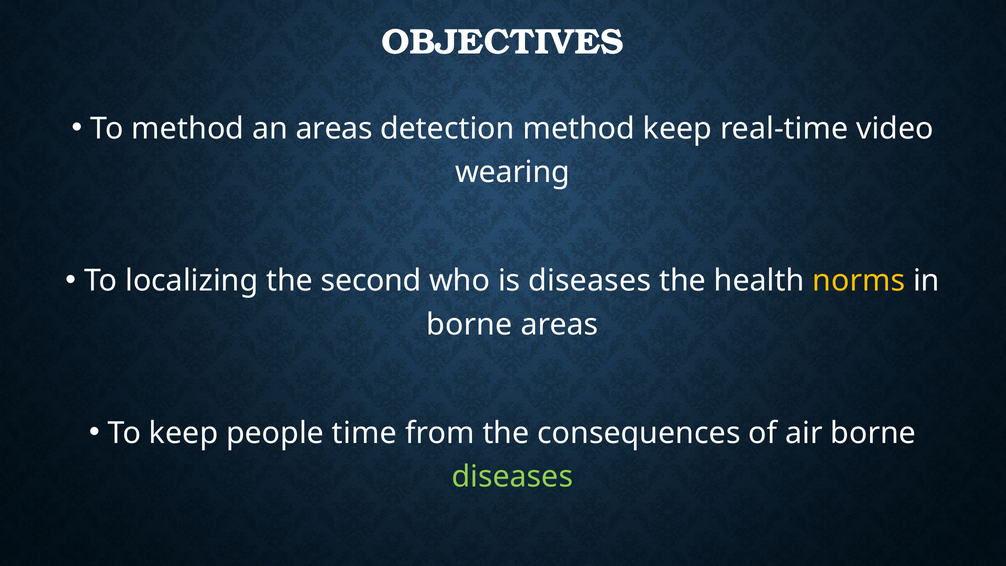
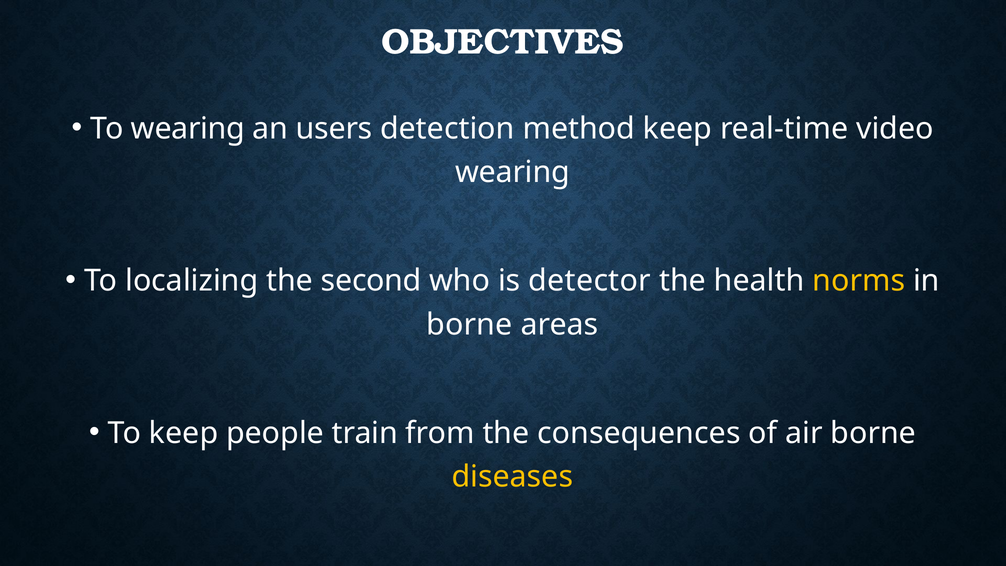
To method: method -> wearing (188, 128)
an areas: areas -> users (334, 128)
is diseases: diseases -> detector (590, 281)
time: time -> train (365, 433)
diseases colour: light green -> yellow (512, 477)
